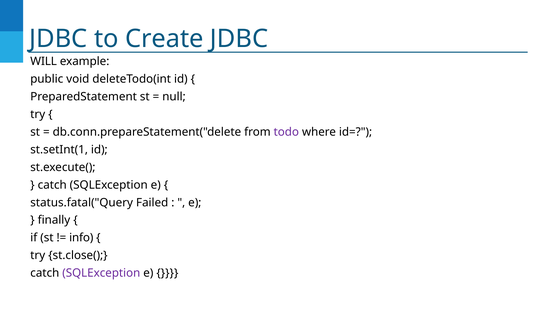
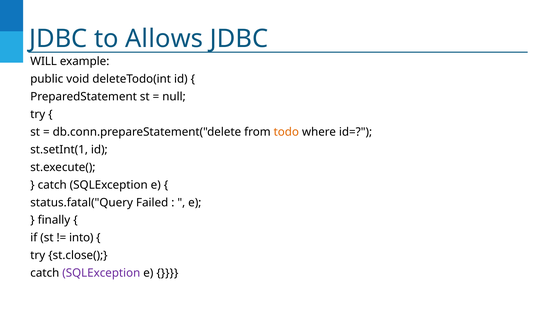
Create: Create -> Allows (164, 39)
todo colour: purple -> orange (286, 132)
info: info -> into (81, 238)
